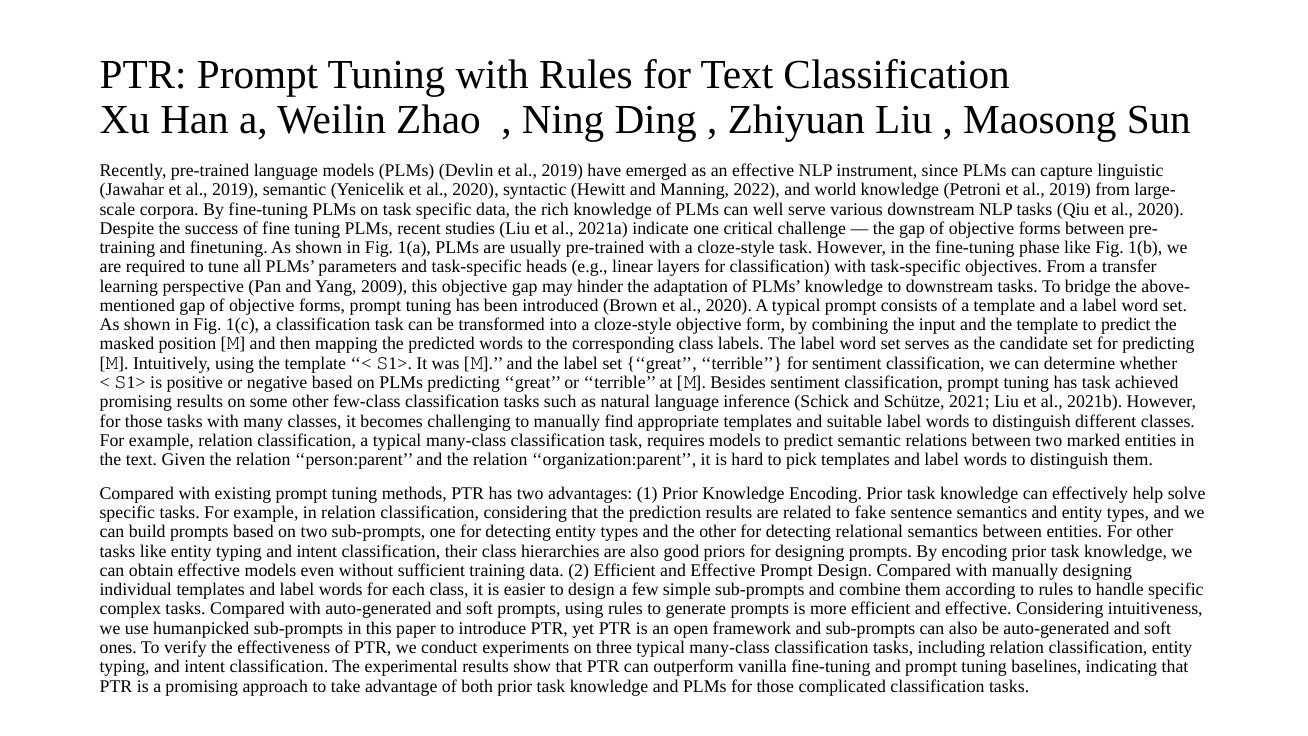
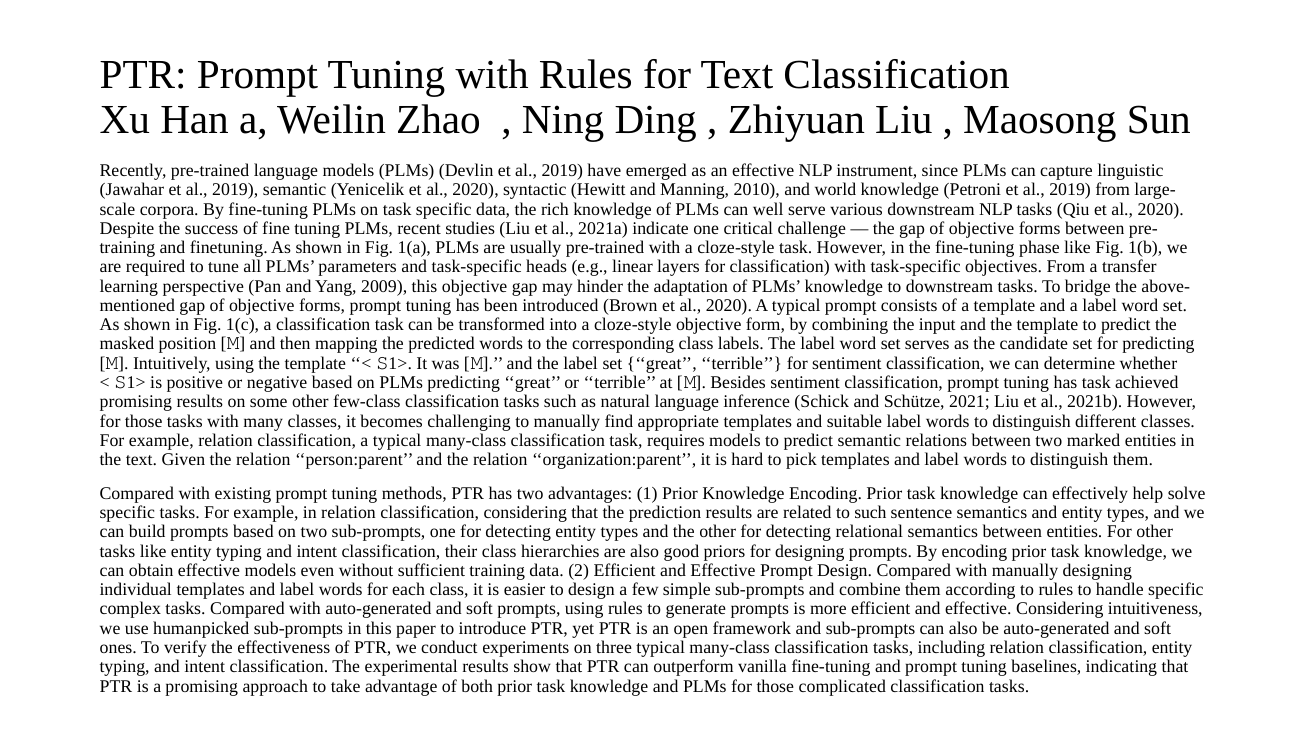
2022: 2022 -> 2010 (757, 190)
to fake: fake -> such (871, 513)
